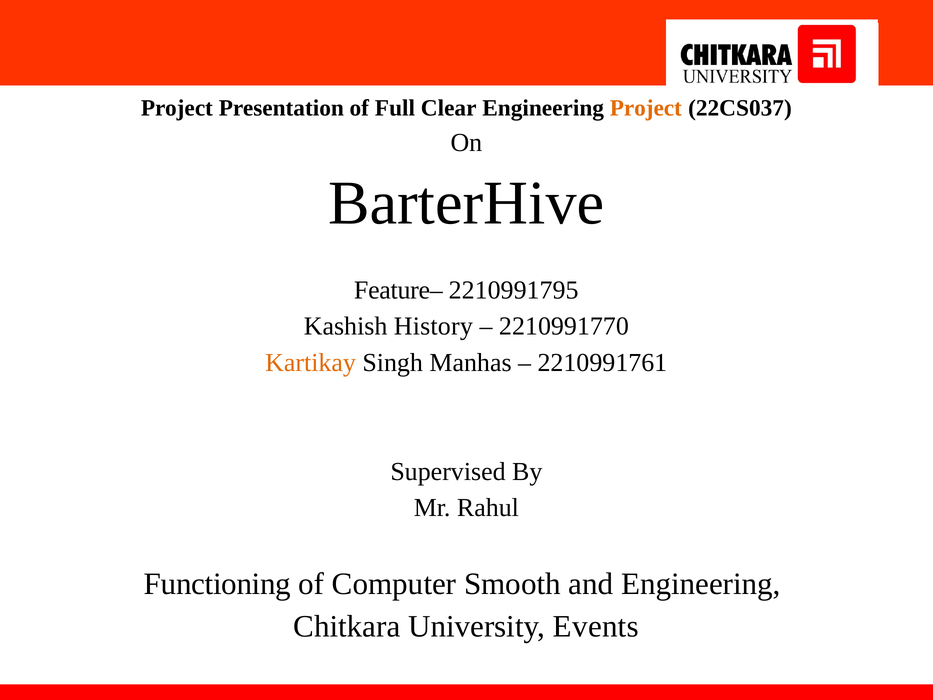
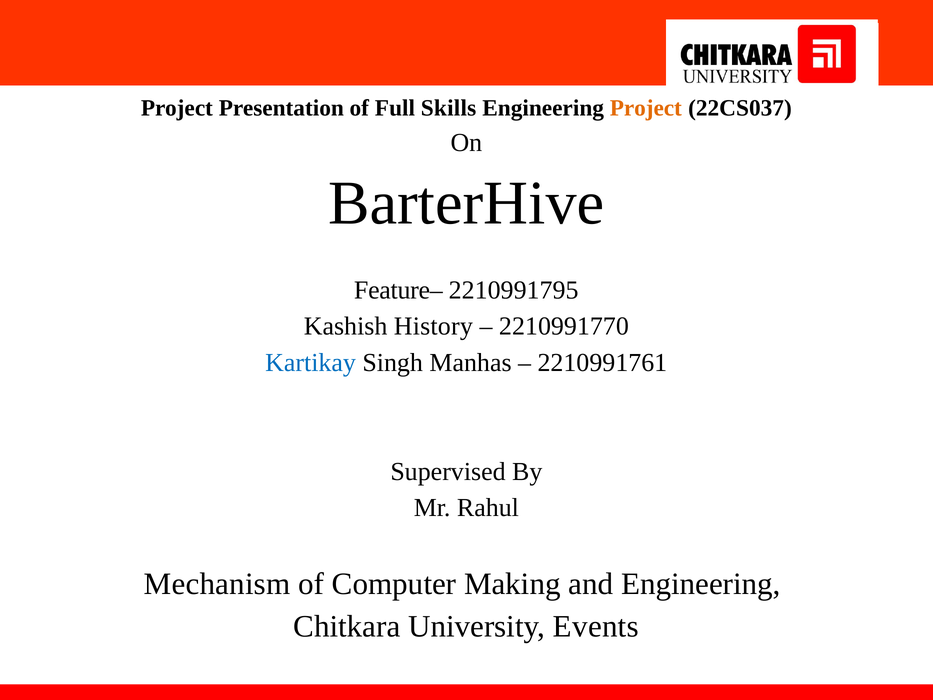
Clear: Clear -> Skills (449, 108)
Kartikay colour: orange -> blue (311, 363)
Functioning: Functioning -> Mechanism (217, 584)
Smooth: Smooth -> Making (512, 584)
